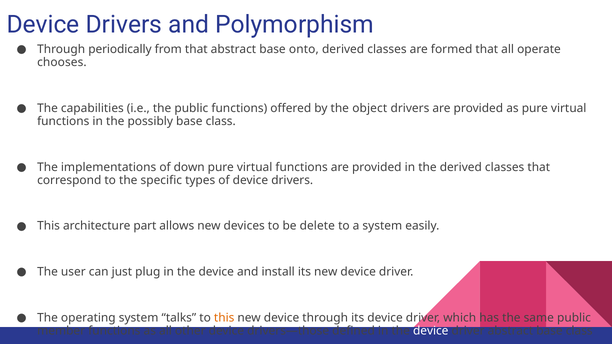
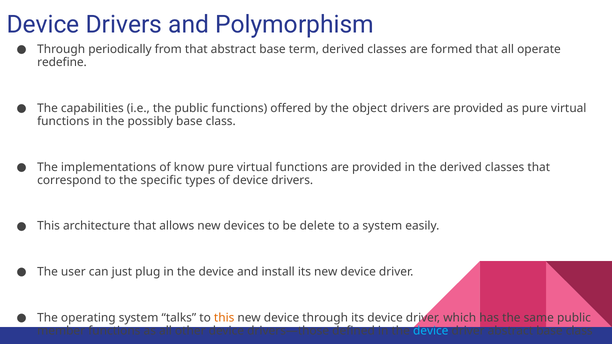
onto: onto -> term (304, 49)
chooses: chooses -> redefine (62, 62)
down: down -> know (189, 167)
architecture part: part -> that (145, 226)
device colour: white -> light blue (431, 331)
